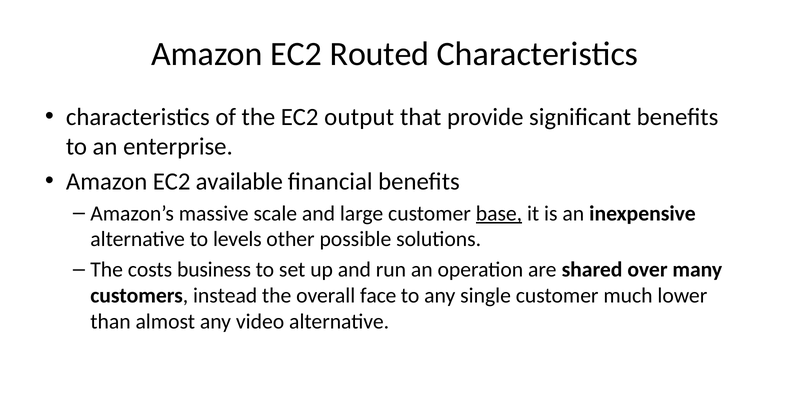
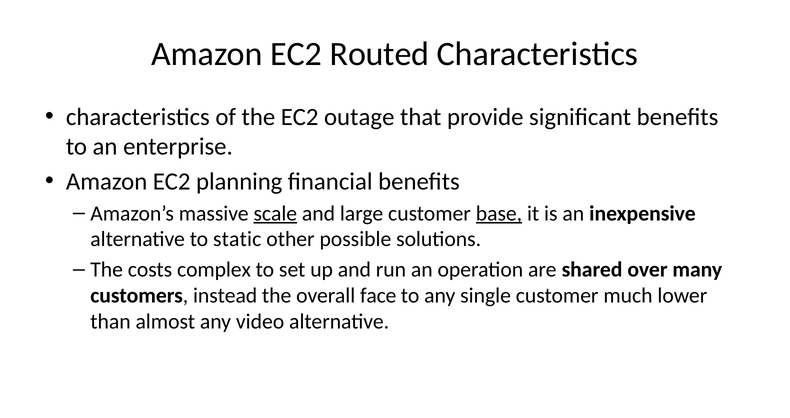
output: output -> outage (359, 117)
available: available -> planning (239, 181)
scale underline: none -> present (275, 213)
levels: levels -> static (237, 239)
business: business -> complex (214, 270)
